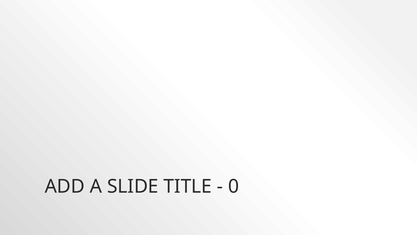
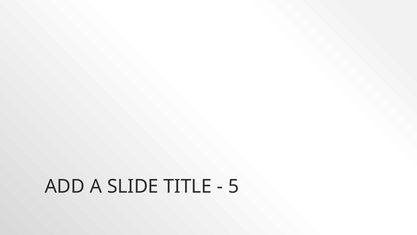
0: 0 -> 5 (234, 186)
